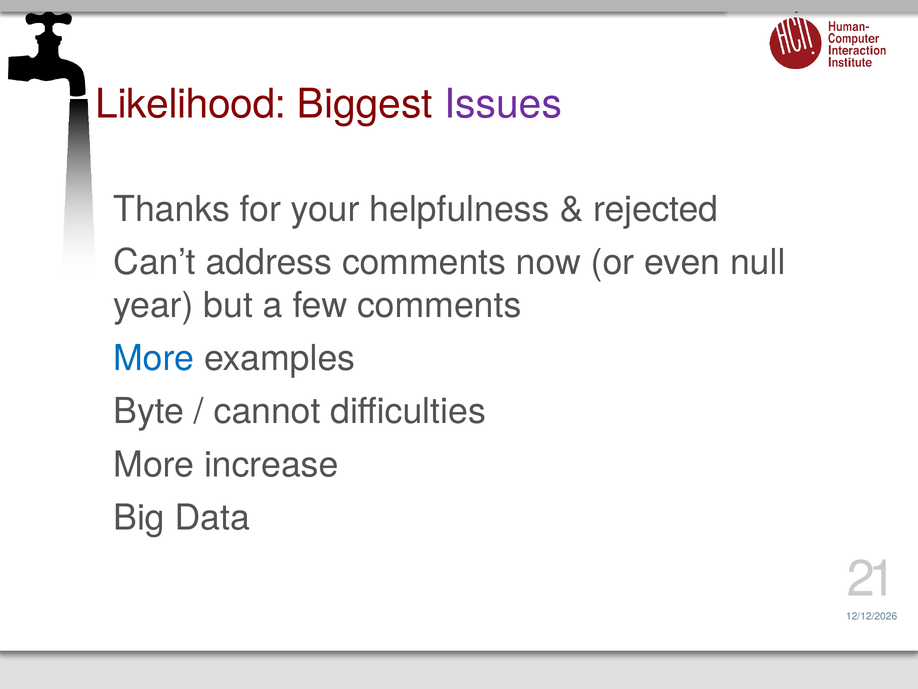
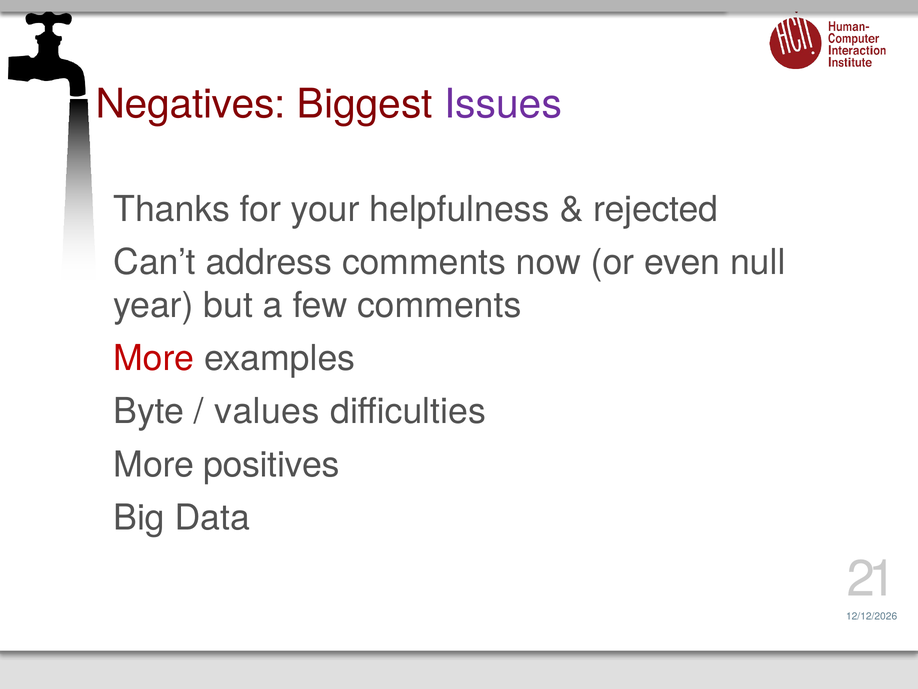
Likelihood: Likelihood -> Negatives (191, 104)
More colour: blue -> red (154, 358)
cannot: cannot -> values (267, 411)
increase: increase -> positives (271, 464)
